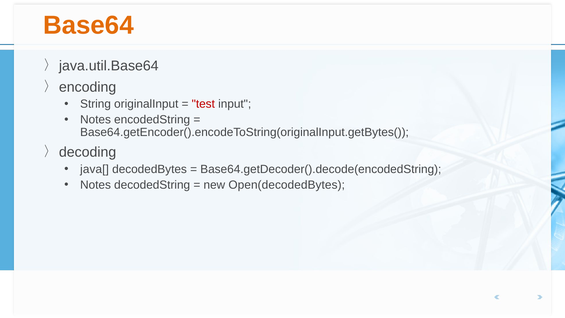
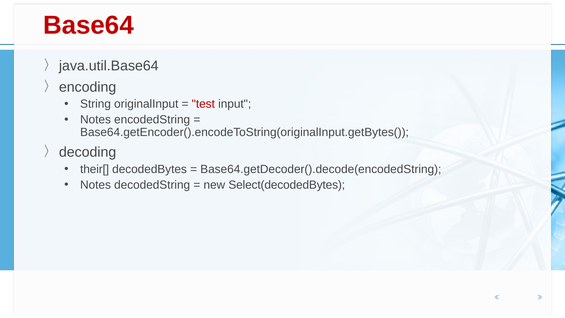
Base64 colour: orange -> red (88, 25)
java[: java[ -> their[ (95, 169)
Open(decodedBytes: Open(decodedBytes -> Select(decodedBytes (287, 185)
